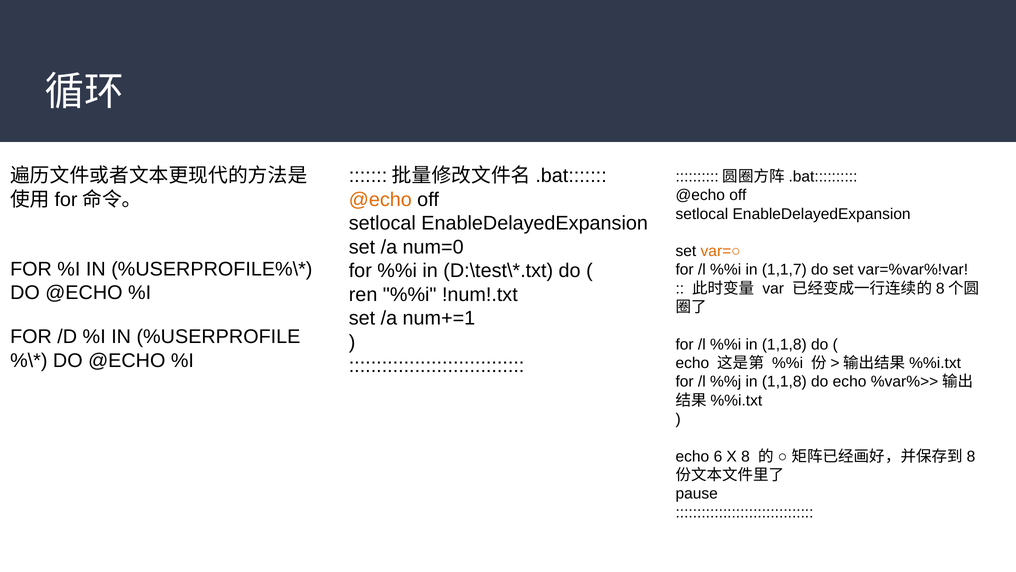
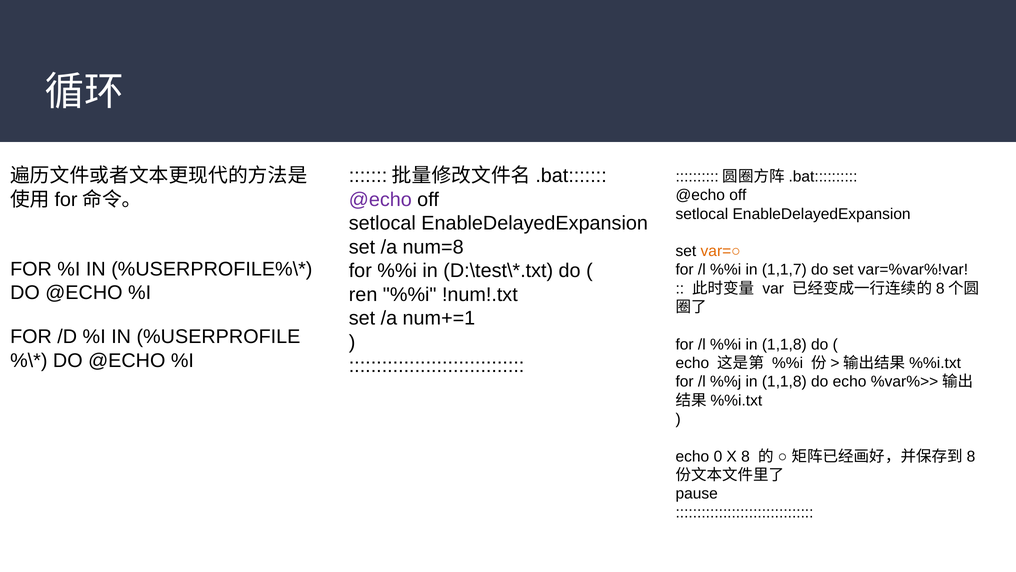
@echo colour: orange -> purple (380, 200)
num=0: num=0 -> num=8 (433, 247)
6: 6 -> 0 (718, 456)
